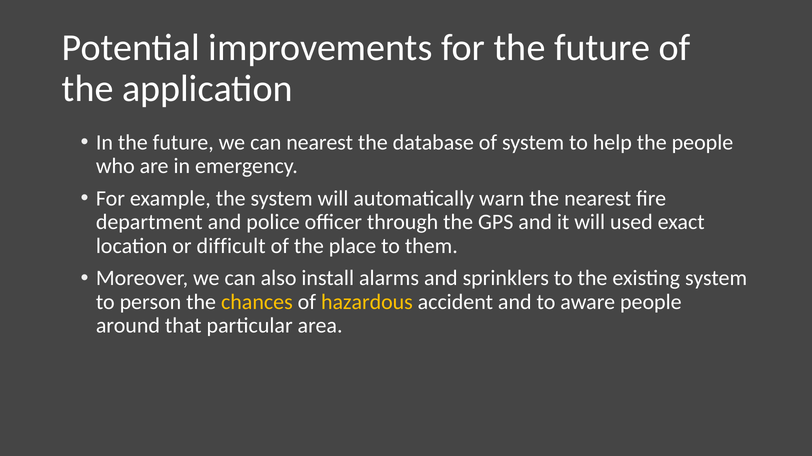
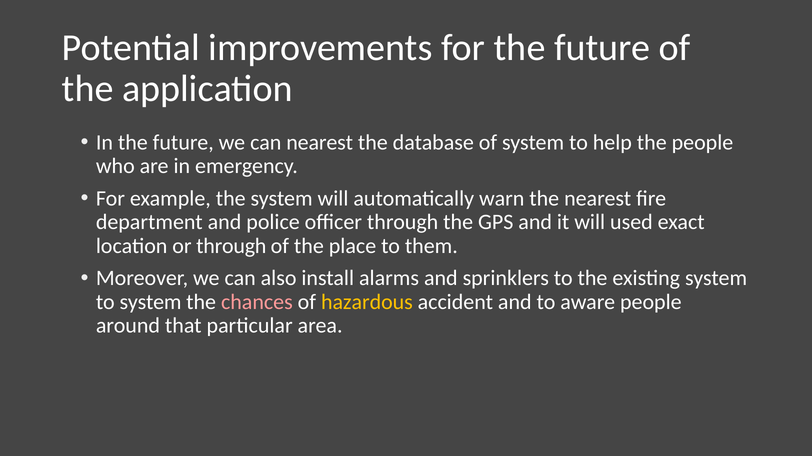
or difficult: difficult -> through (231, 246)
to person: person -> system (151, 302)
chances colour: yellow -> pink (257, 302)
